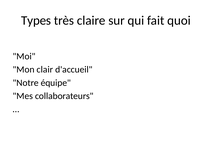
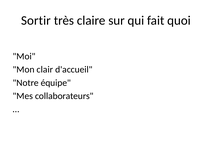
Types: Types -> Sortir (36, 21)
